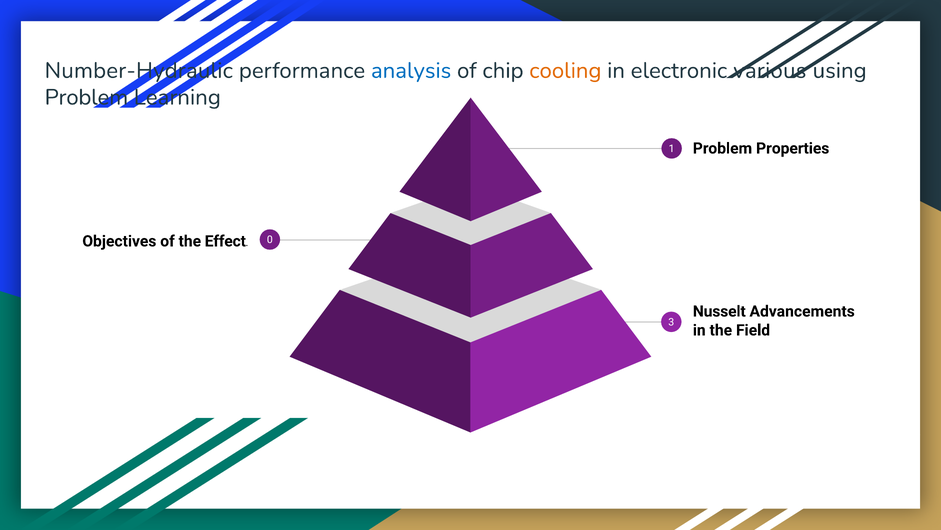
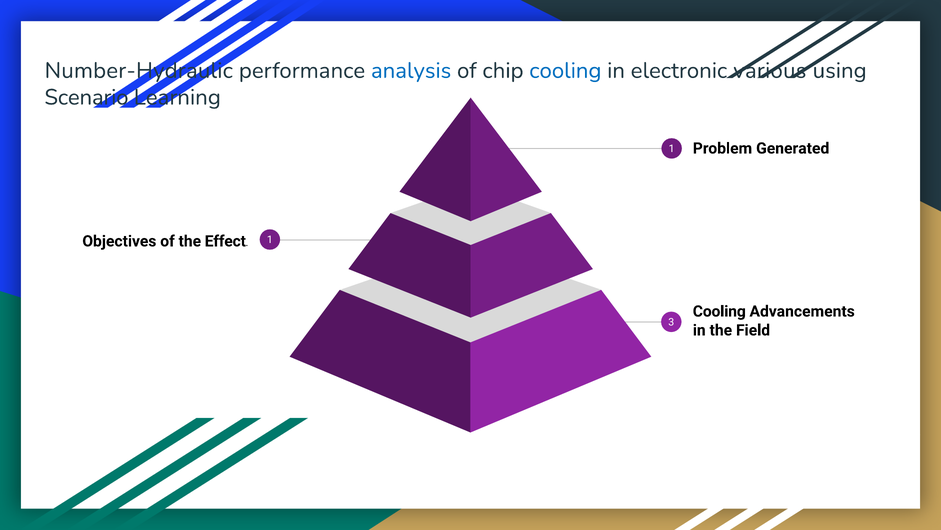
cooling colour: orange -> blue (565, 70)
Problem: Problem -> Scenario (86, 97)
Properties: Properties -> Generated (793, 148)
0: 0 -> 1 (270, 240)
Nusselt: Nusselt -> Cooling (719, 311)
